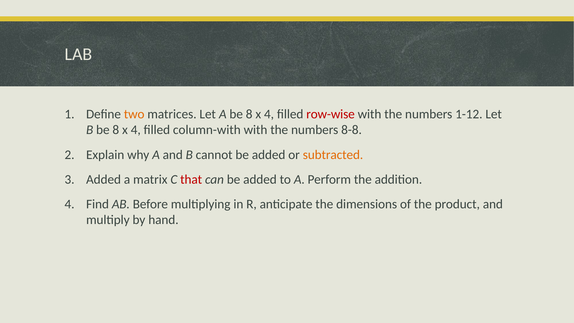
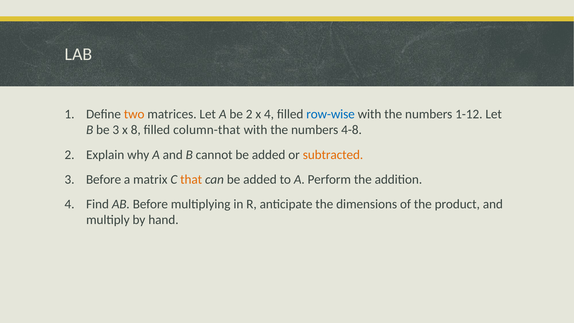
A be 8: 8 -> 2 (249, 114)
row-wise colour: red -> blue (331, 114)
B be 8: 8 -> 3 (116, 130)
4: 4 -> 8 (136, 130)
column-with: column-with -> column-that (207, 130)
8-8: 8-8 -> 4-8 (352, 130)
3 Added: Added -> Before (104, 179)
that colour: red -> orange (191, 179)
